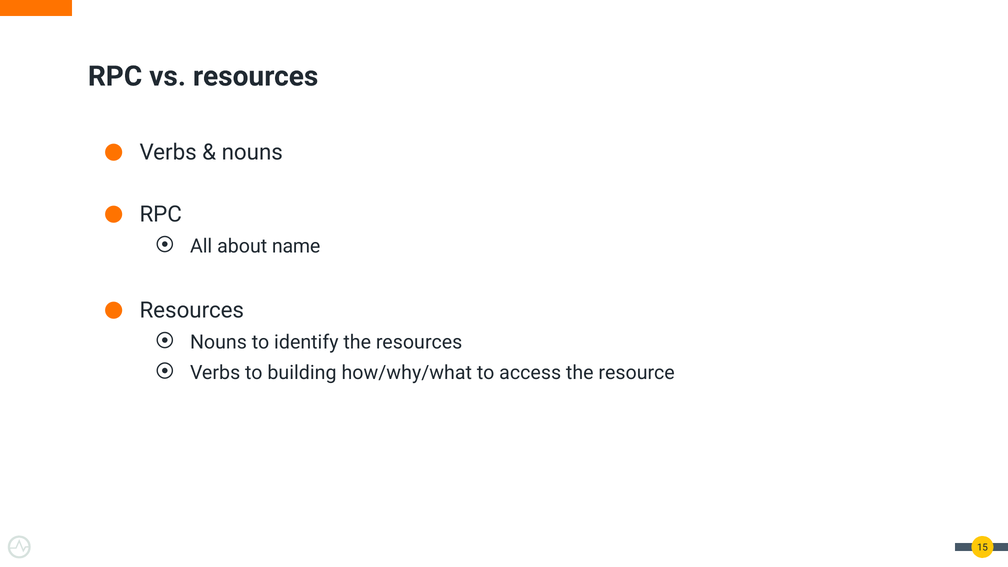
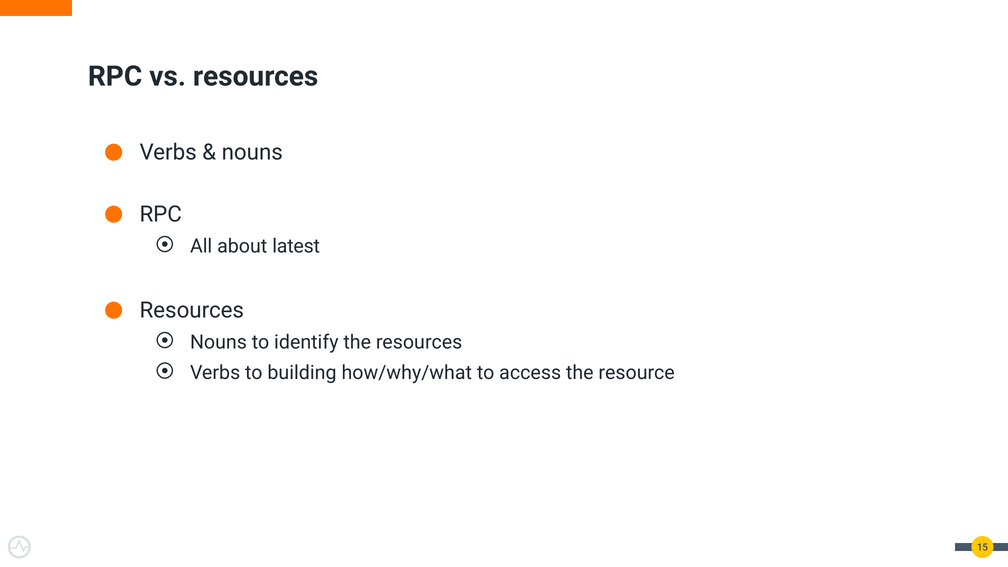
name: name -> latest (296, 246)
